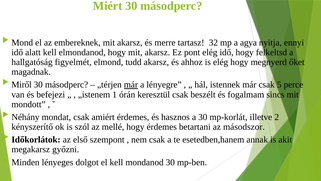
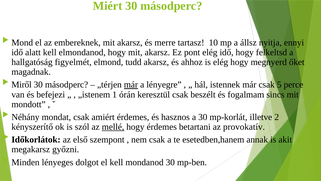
32: 32 -> 10 (213, 42)
agya: agya -> állsz (248, 42)
mellé underline: none -> present (113, 127)
másodszor: másodszor -> provokatív (244, 127)
